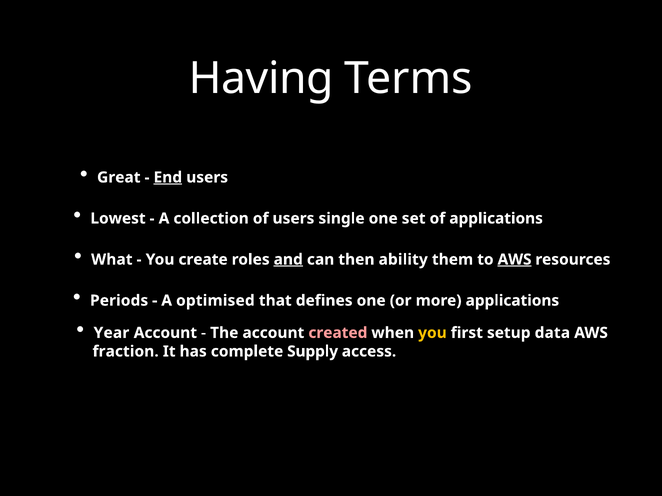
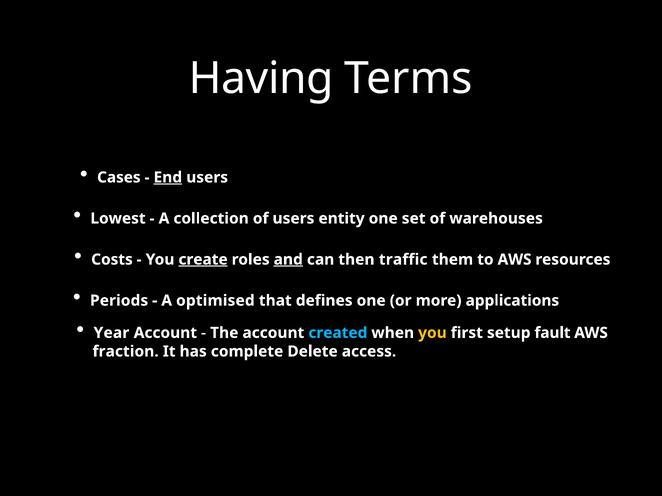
Great: Great -> Cases (119, 178)
single: single -> entity (342, 219)
of applications: applications -> warehouses (496, 219)
What: What -> Costs (112, 260)
create underline: none -> present (203, 260)
ability: ability -> traffic (403, 260)
AWS underline: present -> none (515, 260)
created colour: pink -> light blue (338, 333)
data: data -> fault (552, 333)
Supply: Supply -> Delete (313, 352)
